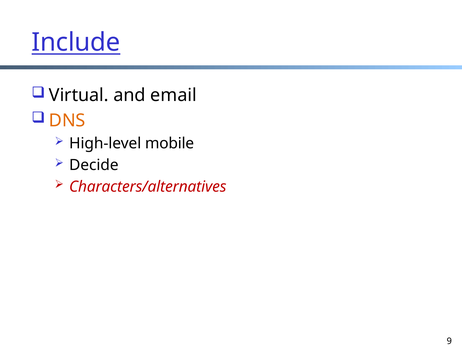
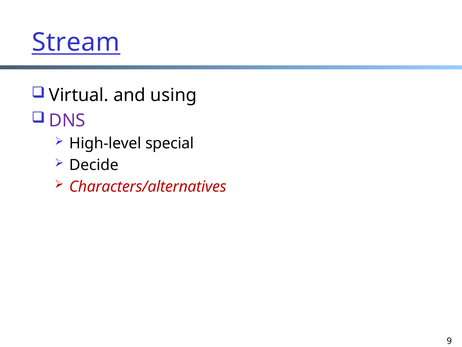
Include: Include -> Stream (76, 42)
email: email -> using (174, 95)
DNS colour: orange -> purple (67, 120)
mobile: mobile -> special (170, 143)
